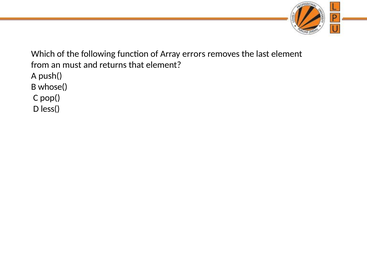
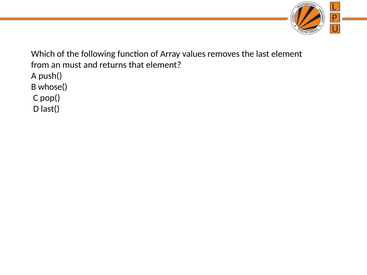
errors: errors -> values (194, 54)
less(: less( -> last( (50, 109)
